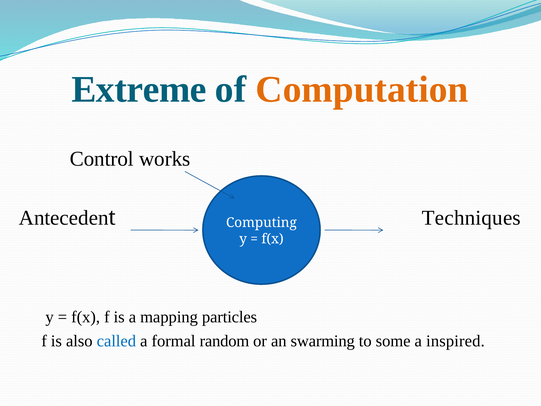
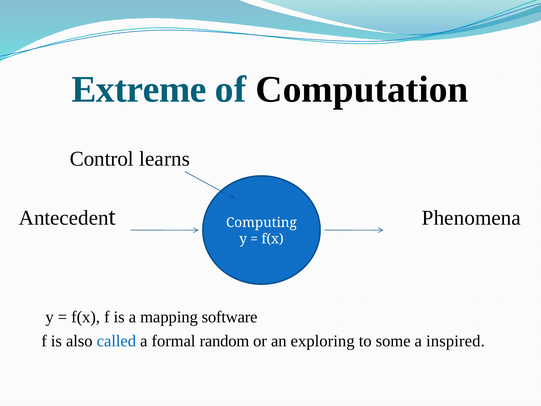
Computation colour: orange -> black (362, 89)
works: works -> learns (165, 159)
Techniques: Techniques -> Phenomena (471, 218)
particles: particles -> software (230, 317)
swarming: swarming -> exploring (323, 341)
